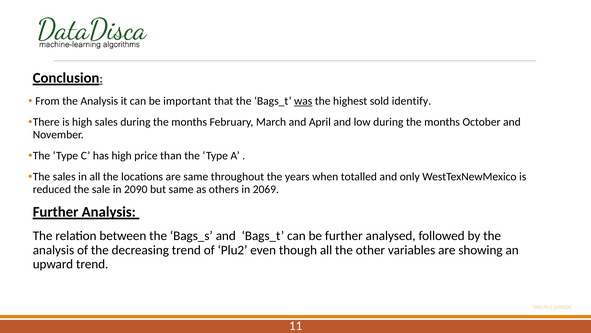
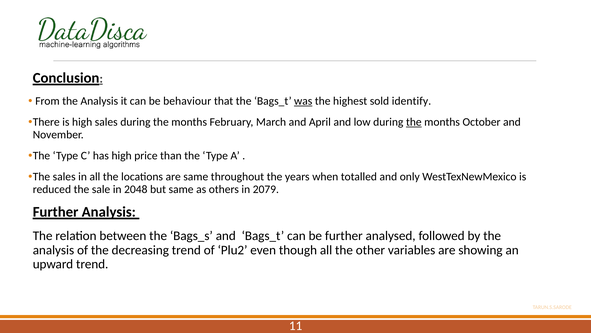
important: important -> behaviour (187, 101)
the underline: none -> present (414, 122)
2090: 2090 -> 2048 (136, 189)
2069: 2069 -> 2079 (266, 189)
